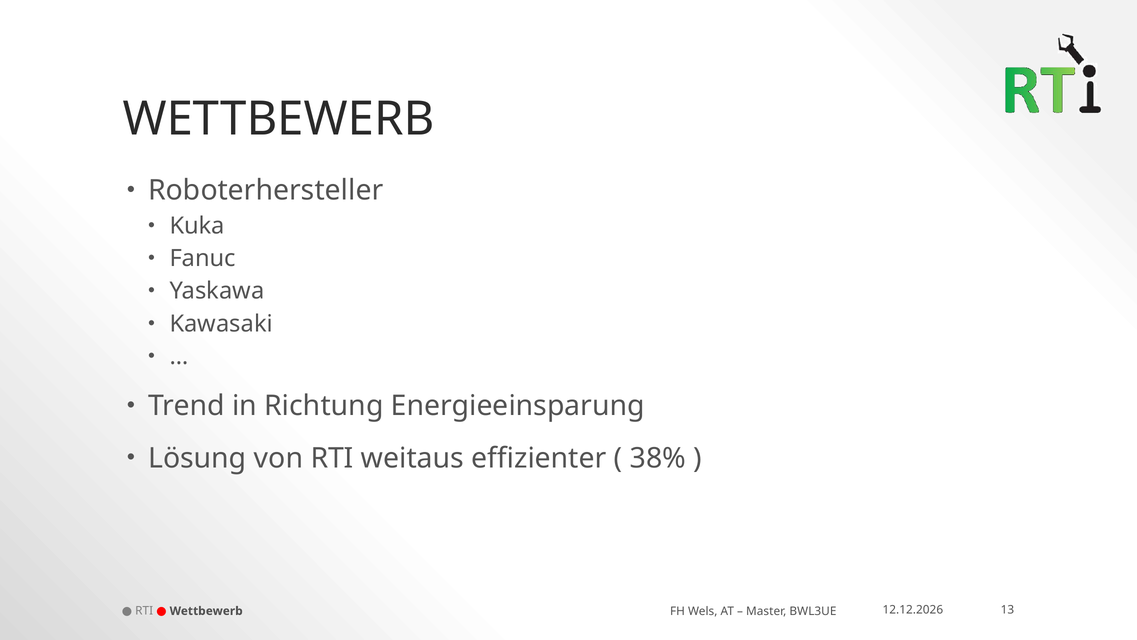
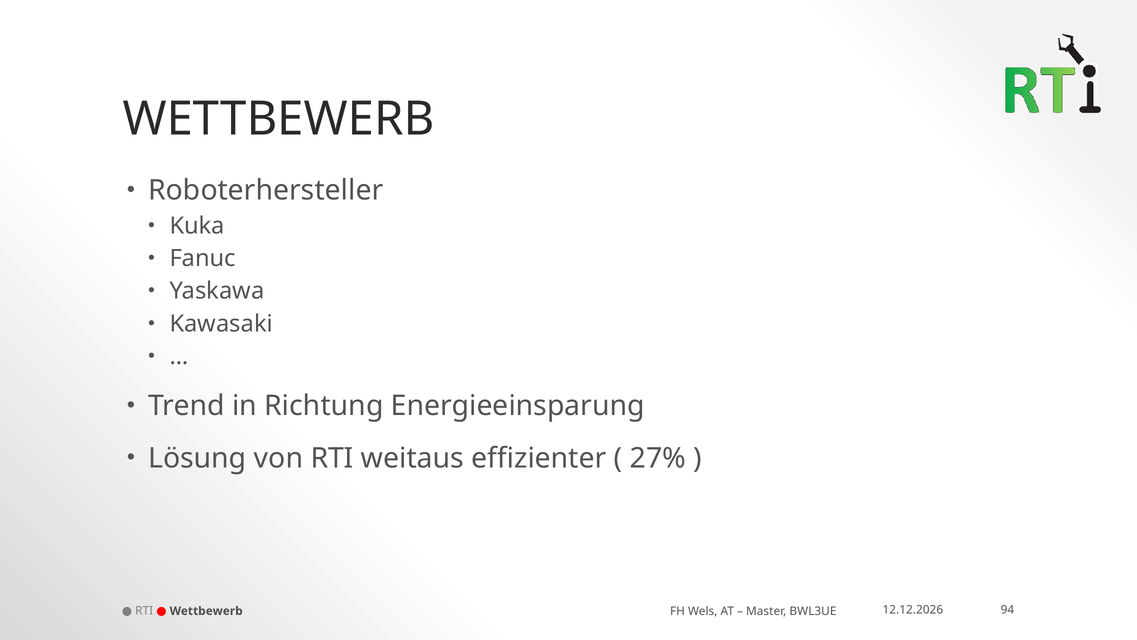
38%: 38% -> 27% (658, 458)
13: 13 -> 94 (1007, 610)
